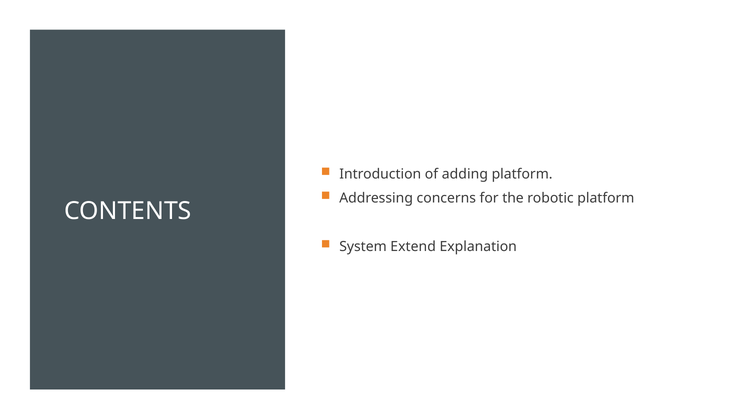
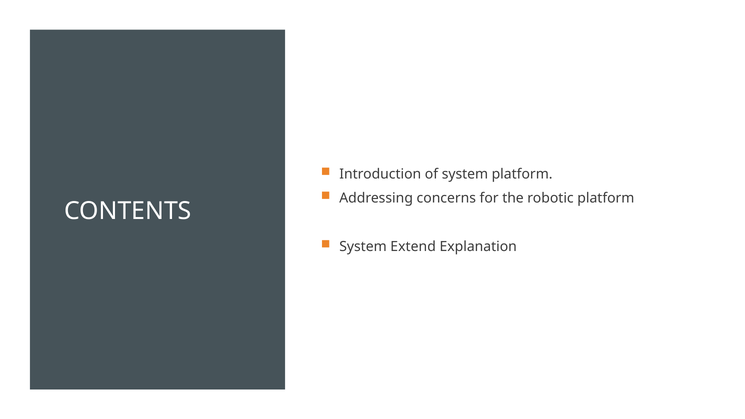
of adding: adding -> system (465, 174)
